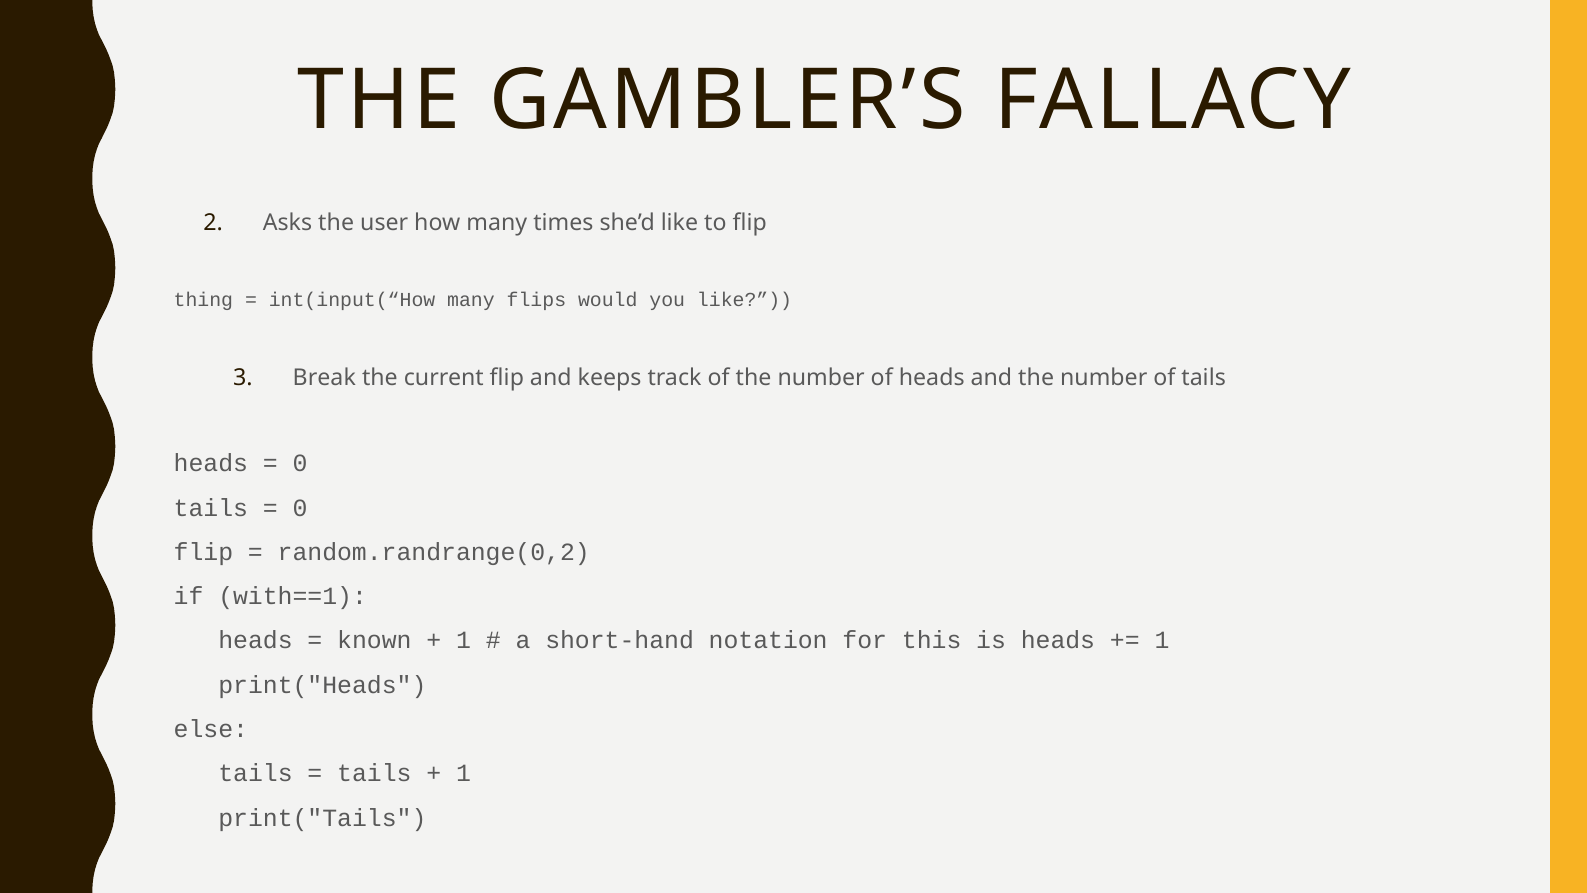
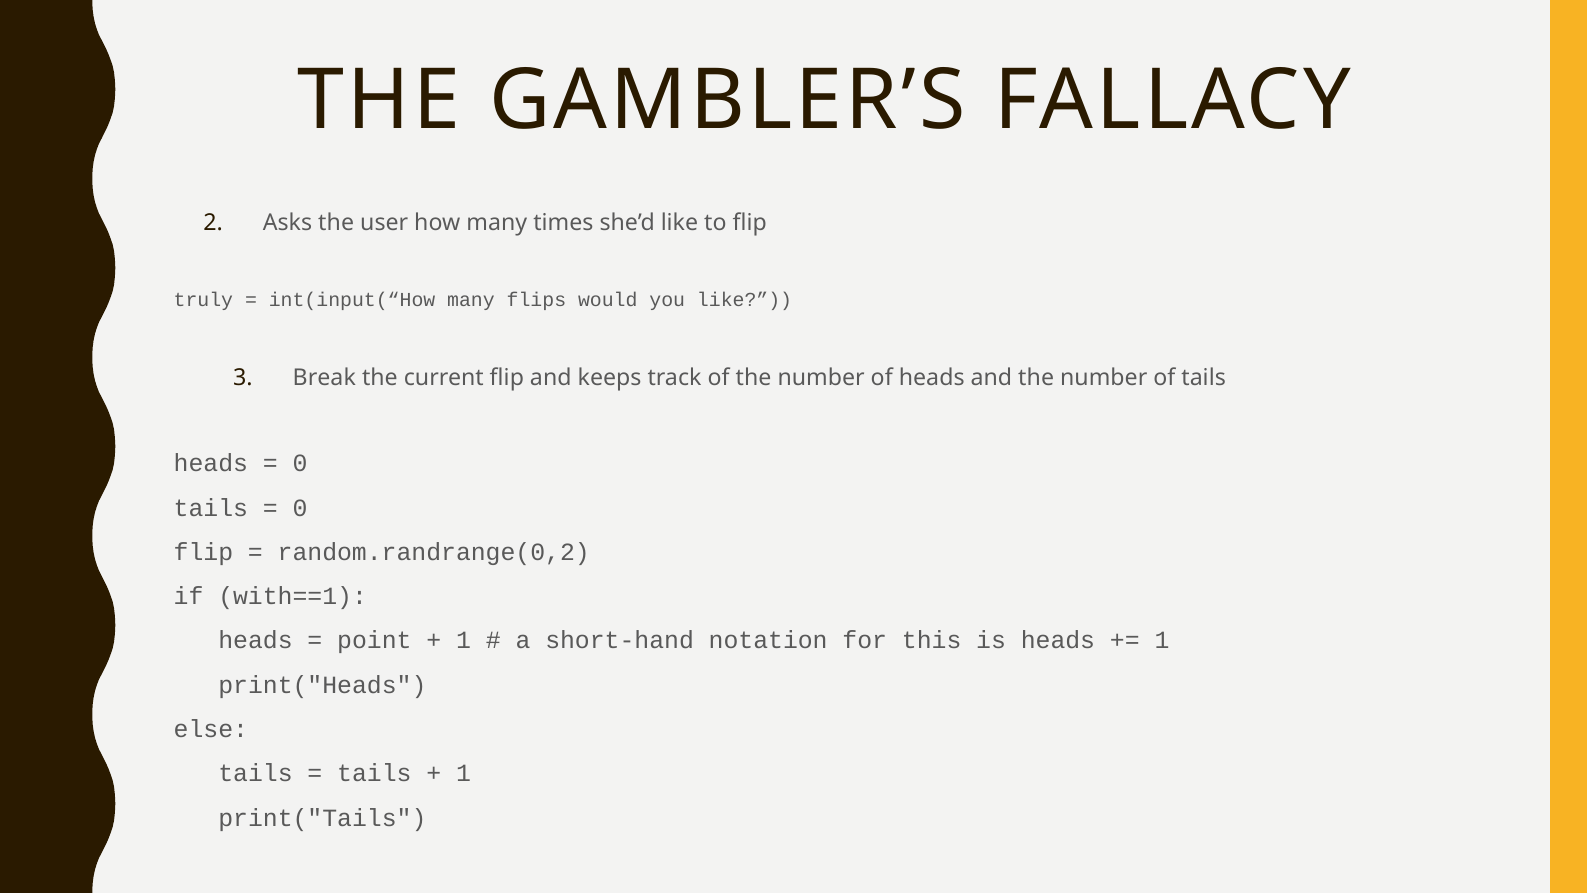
thing: thing -> truly (203, 300)
known: known -> point (374, 641)
